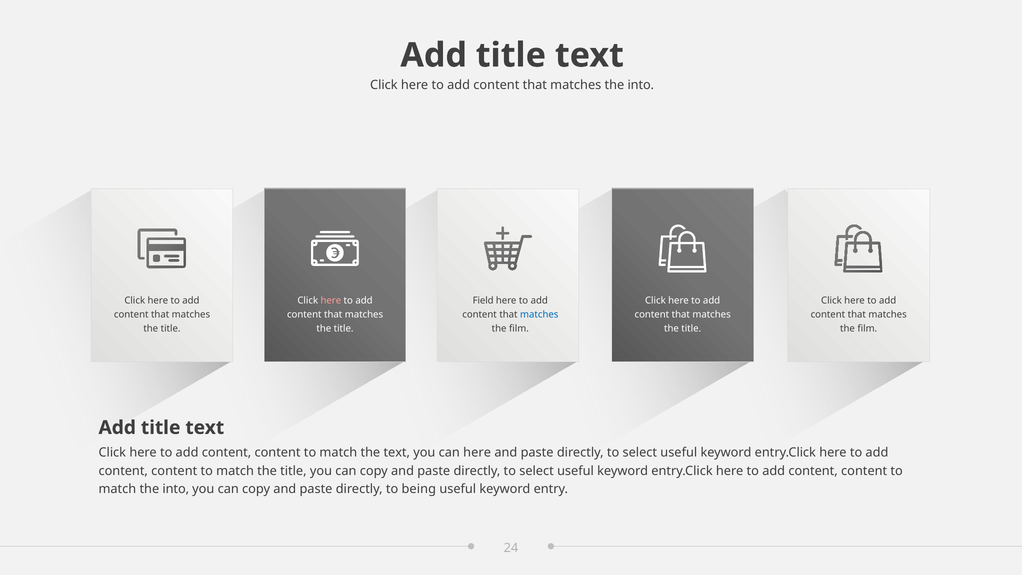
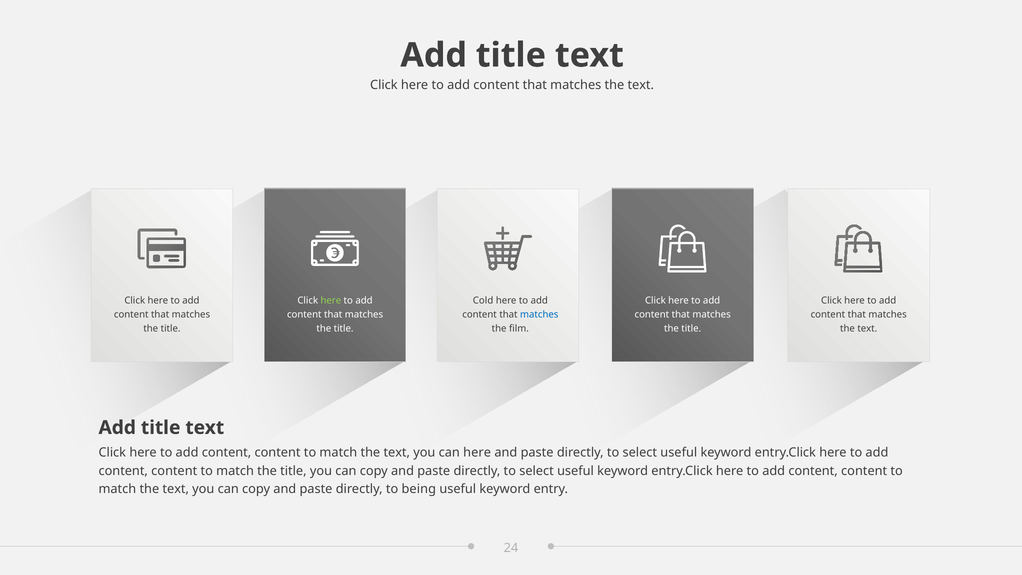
into: into -> text (641, 85)
here colour: pink -> light green (331, 301)
Field: Field -> Cold (483, 301)
film: film -> text (867, 328)
into: into -> text (176, 489)
